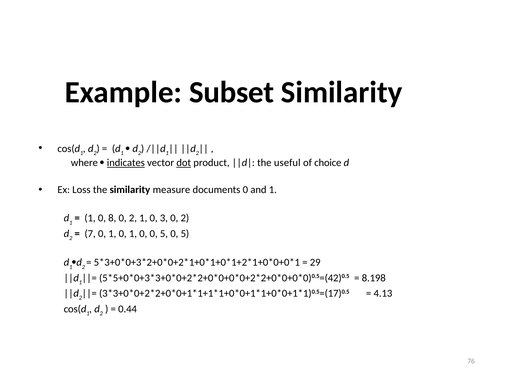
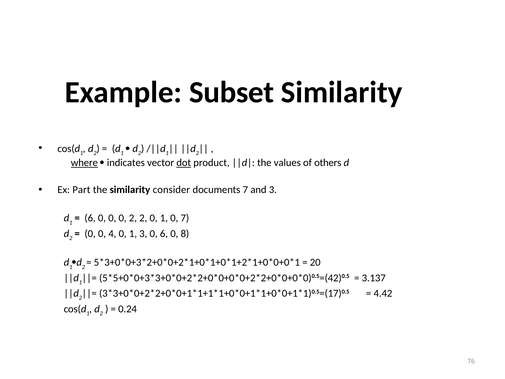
where underline: none -> present (84, 163)
indicates underline: present -> none (126, 163)
useful: useful -> values (287, 163)
choice: choice -> others (328, 163)
Loss: Loss -> Part (81, 190)
measure: measure -> consider (171, 190)
documents 0: 0 -> 7 (245, 190)
and 1: 1 -> 3 (273, 190)
1: 1 -> 6 (90, 218)
8: 8 -> 0 (112, 218)
2 1: 1 -> 2 (143, 218)
3: 3 -> 1 (164, 218)
2: 2 -> 7 (185, 218)
7: 7 -> 0 (90, 233)
1: 1 -> 4 (112, 233)
0: 0 -> 3 (143, 233)
5: 5 -> 6 (164, 233)
5: 5 -> 8 (185, 233)
29: 29 -> 20 (315, 262)
8.198: 8.198 -> 3.137 (374, 278)
4.13: 4.13 -> 4.42 (383, 293)
0.44: 0.44 -> 0.24 (128, 309)
